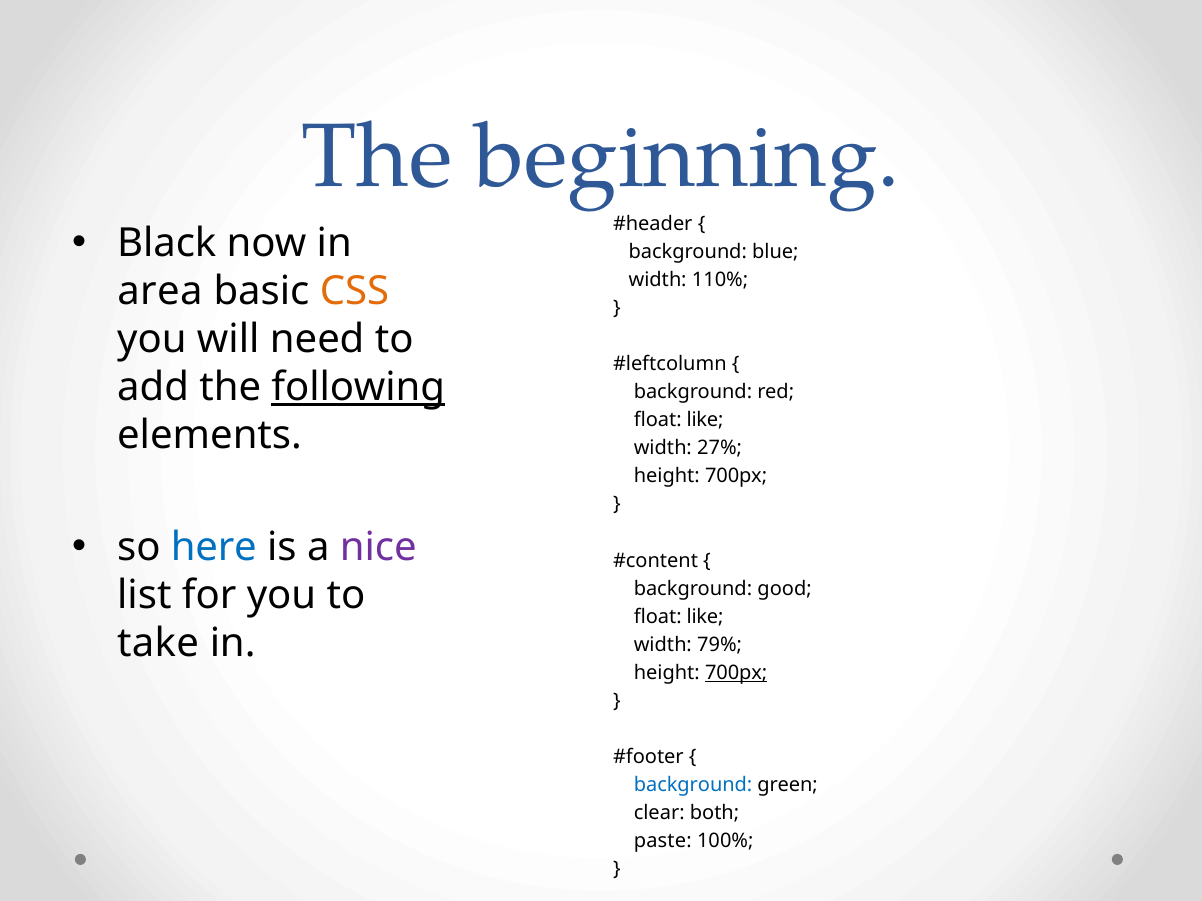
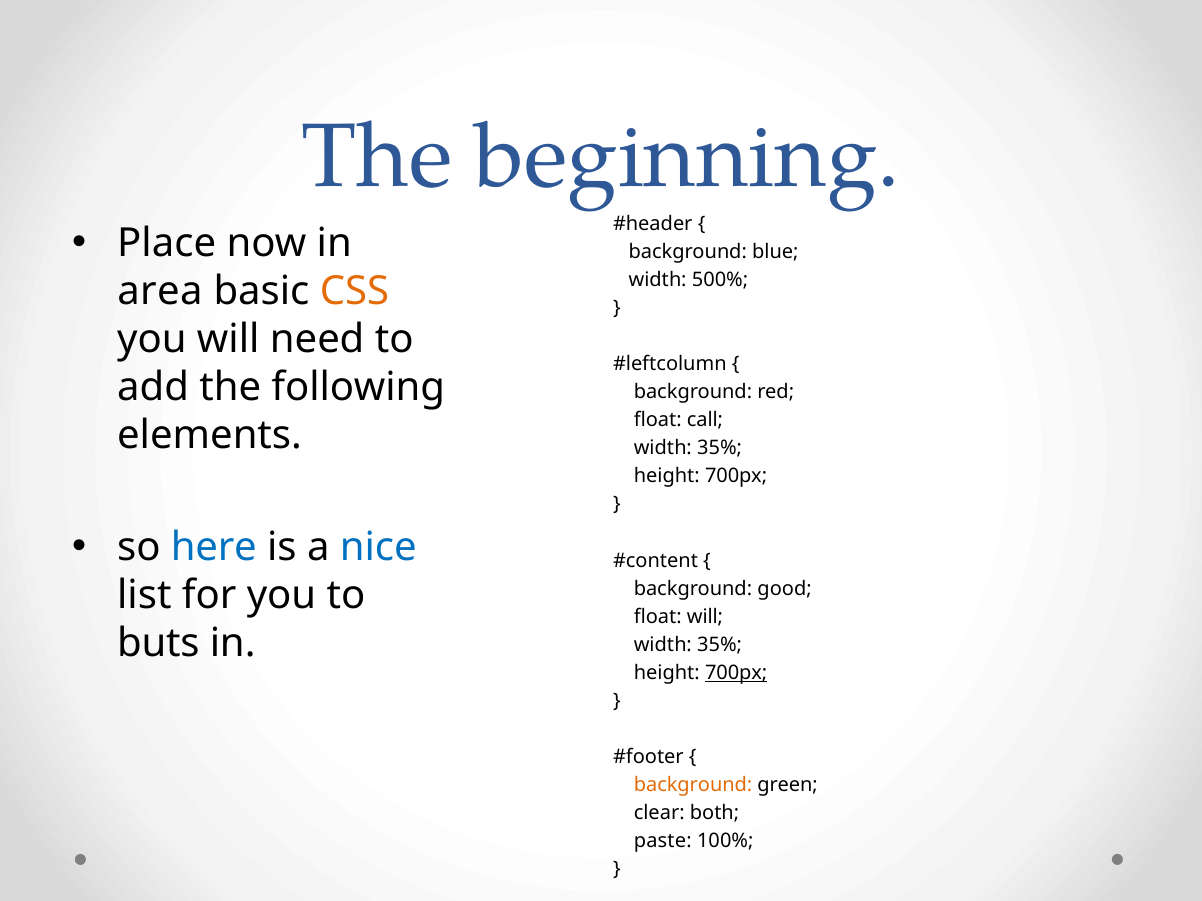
Black: Black -> Place (167, 243)
110%: 110% -> 500% (720, 280)
following underline: present -> none (358, 387)
like: like -> call (705, 420)
27%: 27% -> 35% (720, 449)
nice colour: purple -> blue (378, 548)
like: like -> will (705, 617)
take: take -> buts (158, 644)
79%: 79% -> 35% (720, 645)
background colour: blue -> orange (693, 785)
